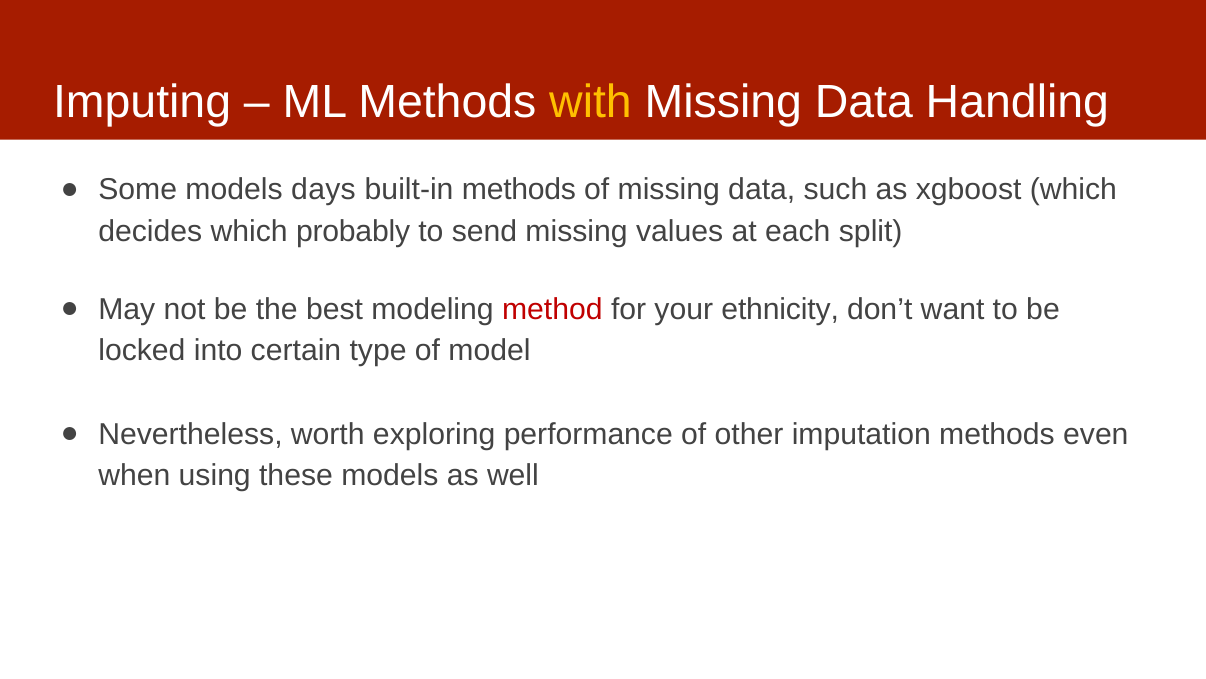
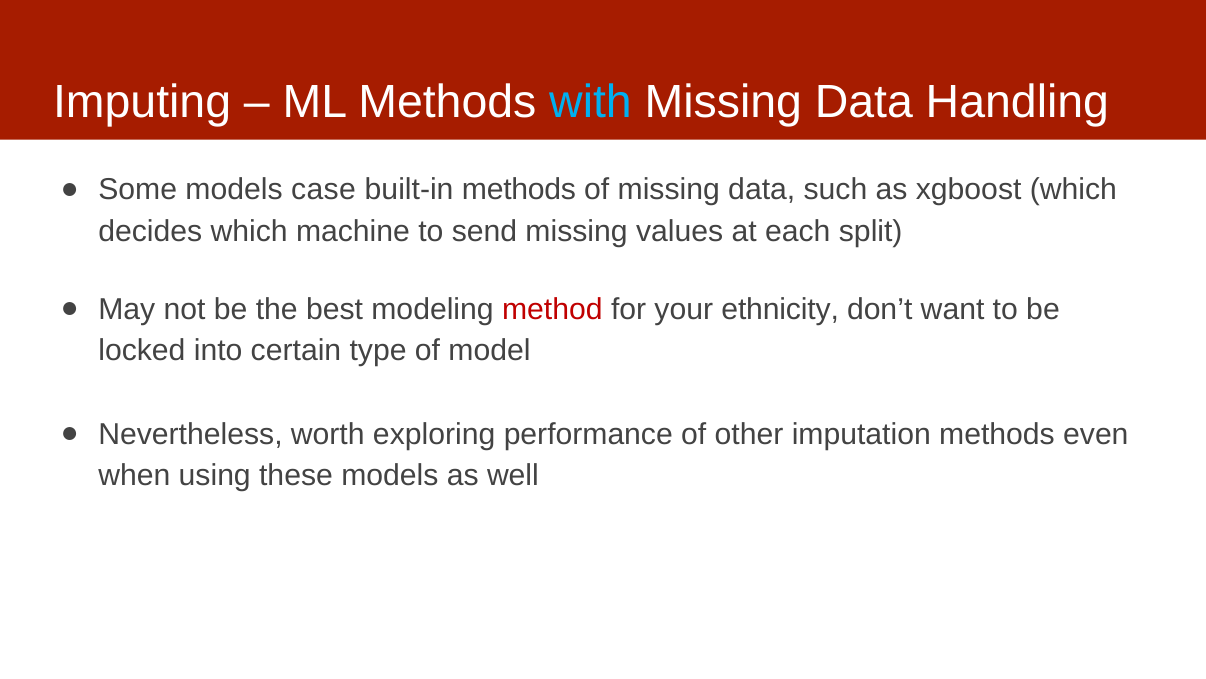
with colour: yellow -> light blue (591, 102)
days: days -> case (324, 190)
probably: probably -> machine (353, 231)
